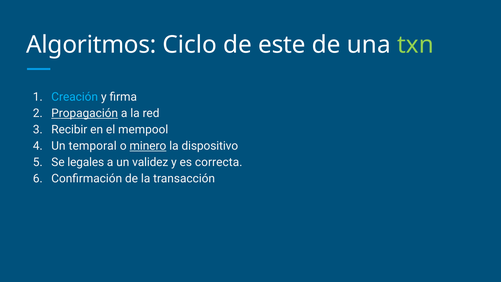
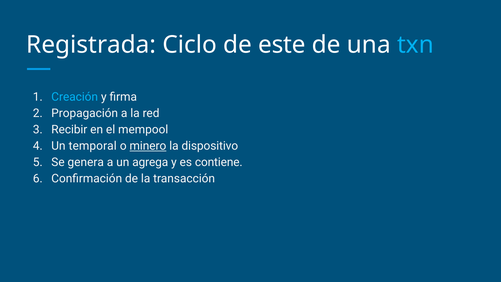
Algoritmos: Algoritmos -> Registrada (91, 45)
txn colour: light green -> light blue (415, 45)
Propagación underline: present -> none (85, 113)
legales: legales -> genera (86, 162)
validez: validez -> agrega (150, 162)
correcta: correcta -> contiene (219, 162)
